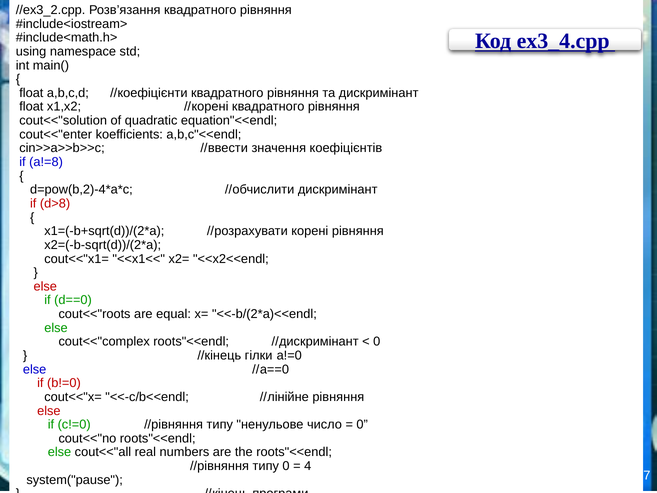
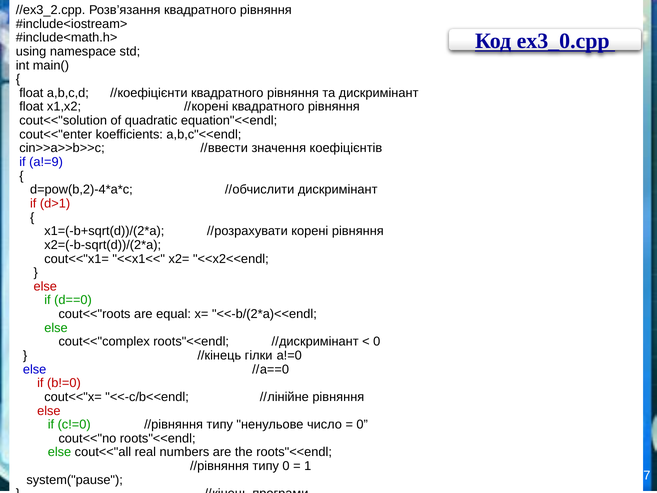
ex3_4.cpp: ex3_4.cpp -> ex3_0.cpp (563, 41)
a!=8: a!=8 -> a!=9 (46, 162)
d>8: d>8 -> d>1 (55, 203)
4: 4 -> 1 (308, 466)
